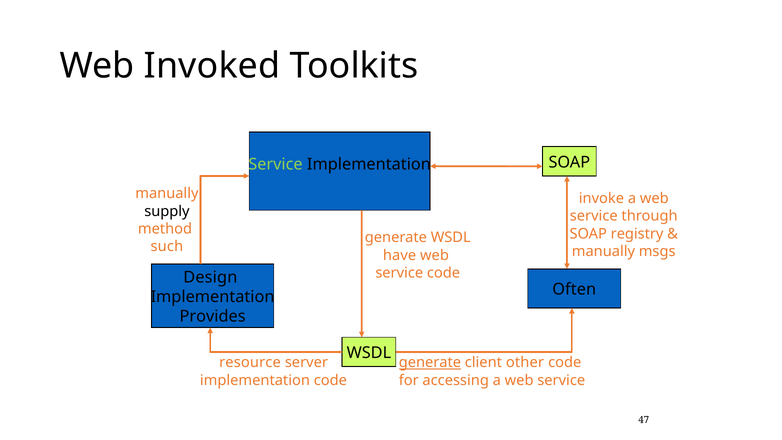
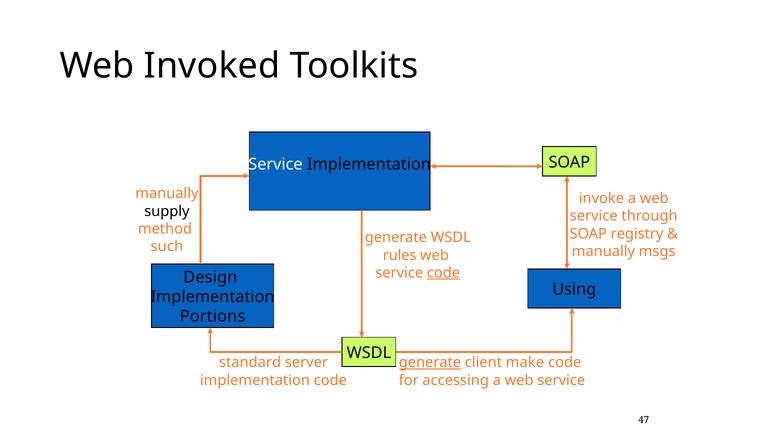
Service colour: light green -> white (276, 164)
have: have -> rules (400, 255)
code underline: none -> present (444, 273)
Often: Often -> Using (574, 290)
Provides: Provides -> Portions (212, 316)
resource: resource -> standard (250, 363)
other: other -> make (525, 363)
